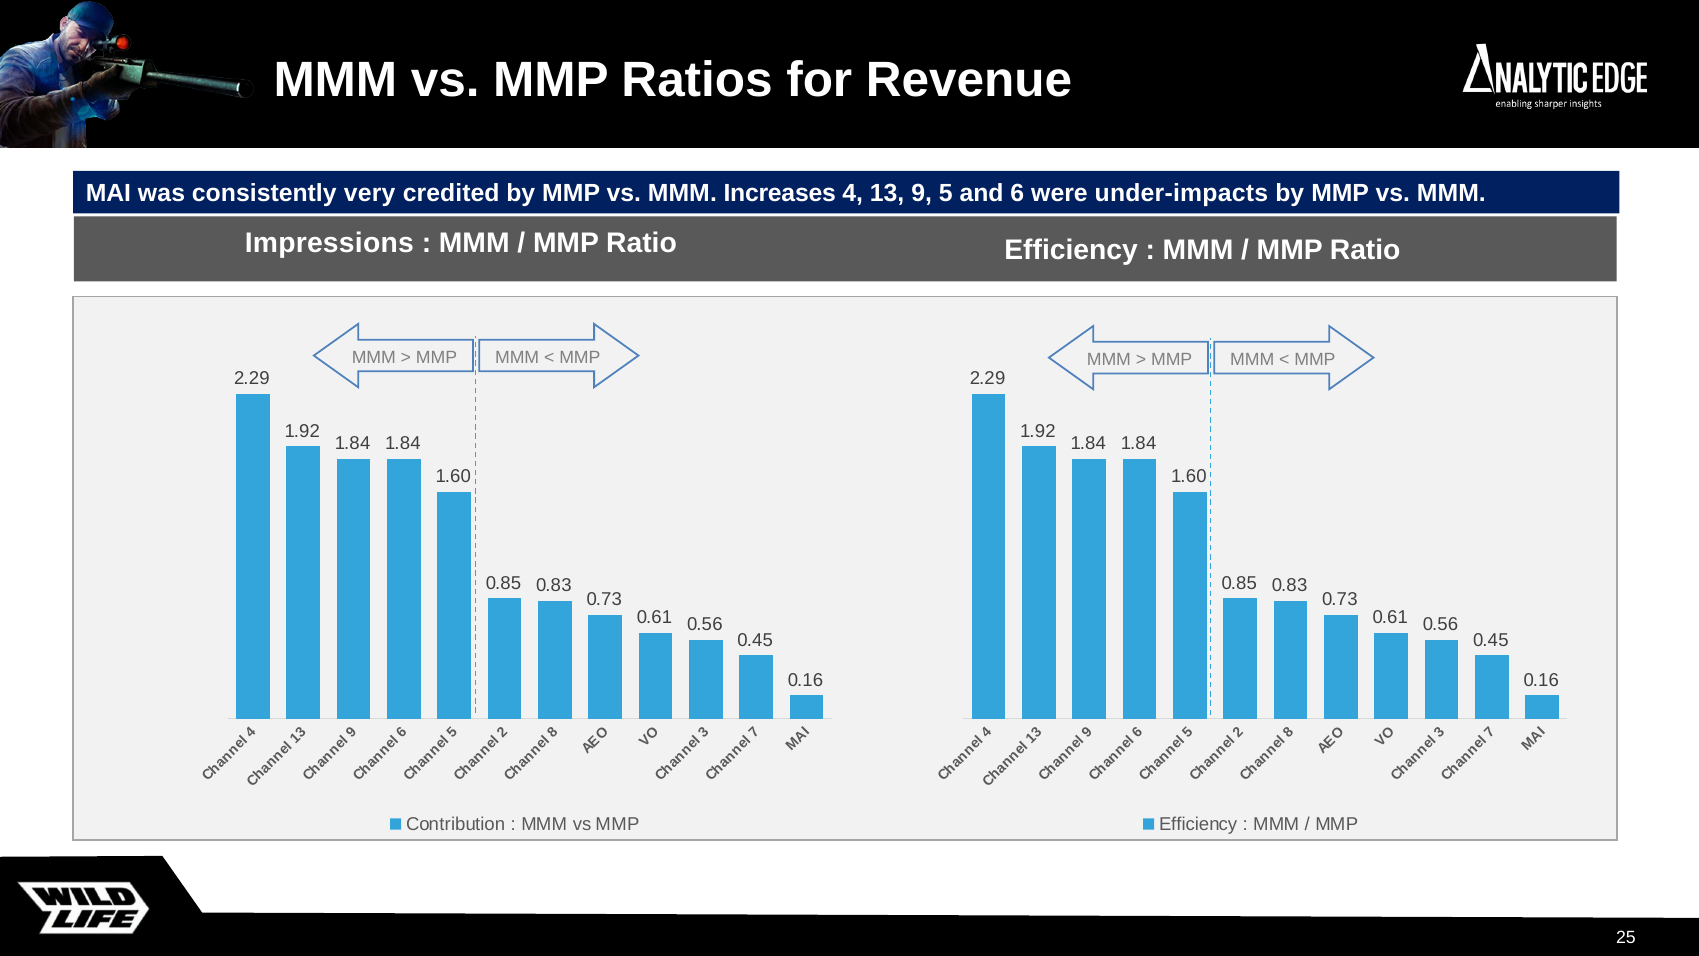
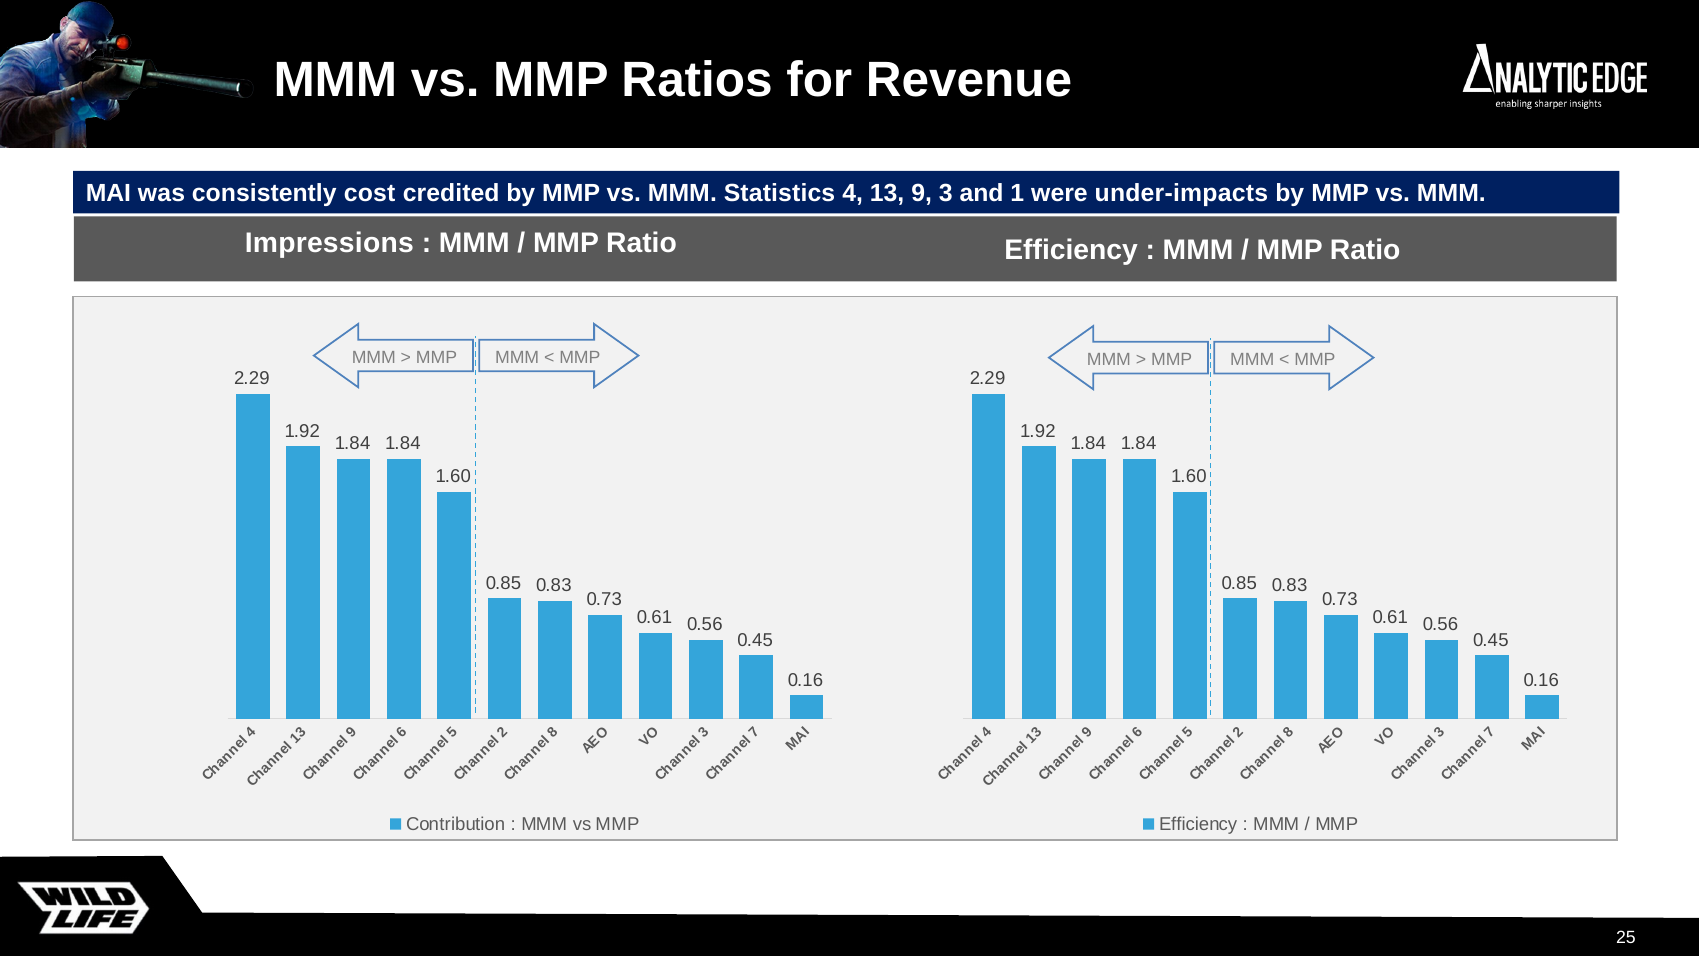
very: very -> cost (370, 194)
Increases: Increases -> Statistics (779, 194)
9 5: 5 -> 3 (946, 194)
and 6: 6 -> 1 (1017, 194)
